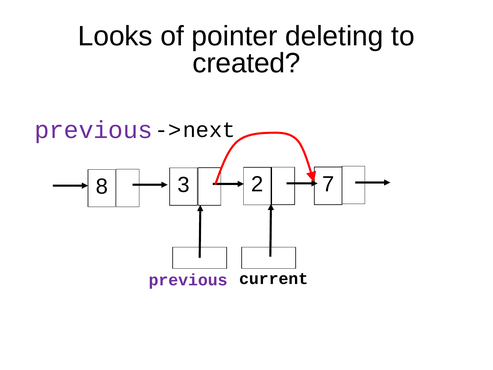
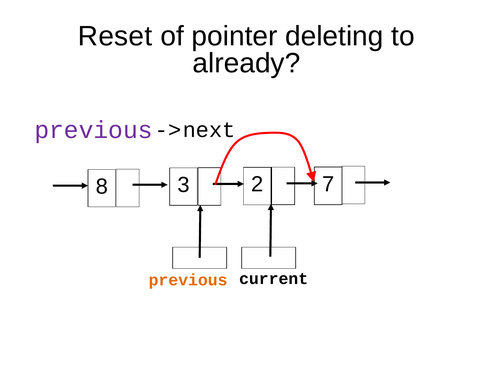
Looks: Looks -> Reset (115, 36)
created: created -> already (246, 63)
previous colour: purple -> orange (188, 280)
